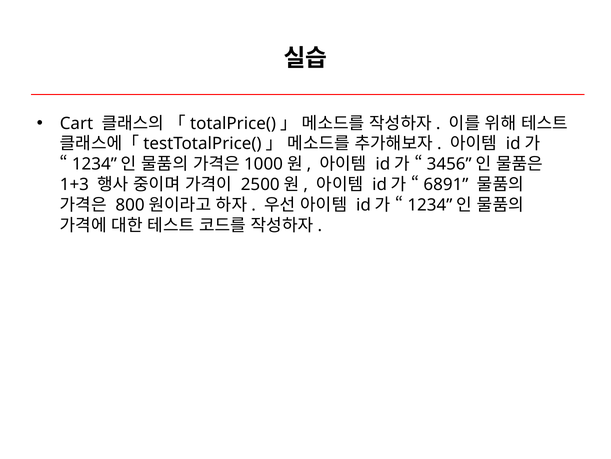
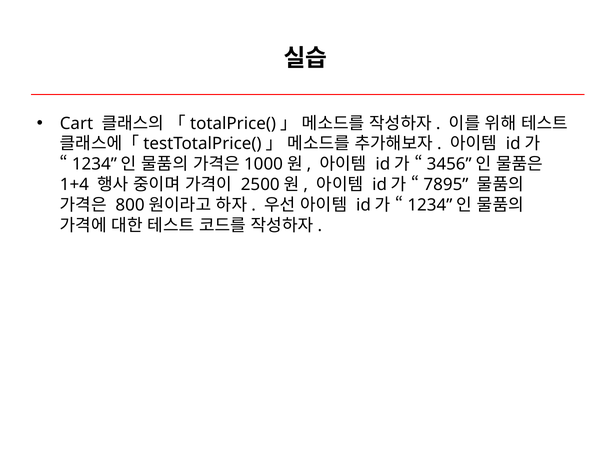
1+3: 1+3 -> 1+4 (74, 184)
6891: 6891 -> 7895 (446, 184)
